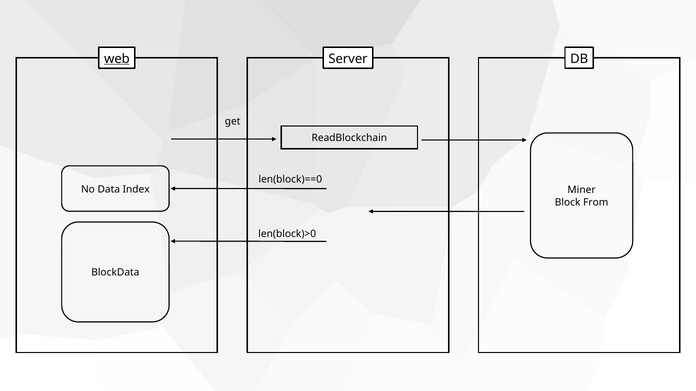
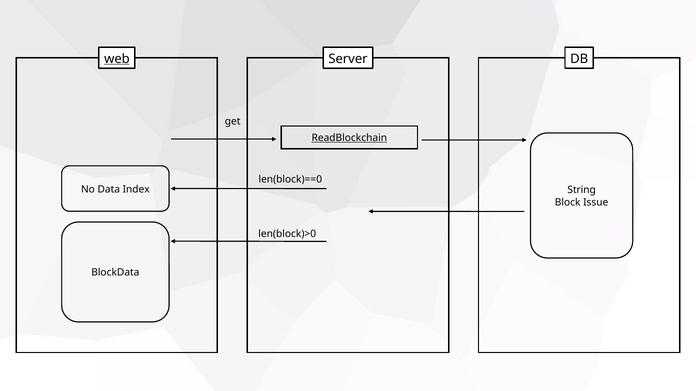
ReadBlockchain underline: none -> present (349, 138)
Miner: Miner -> String (582, 190)
From: From -> Issue (596, 203)
